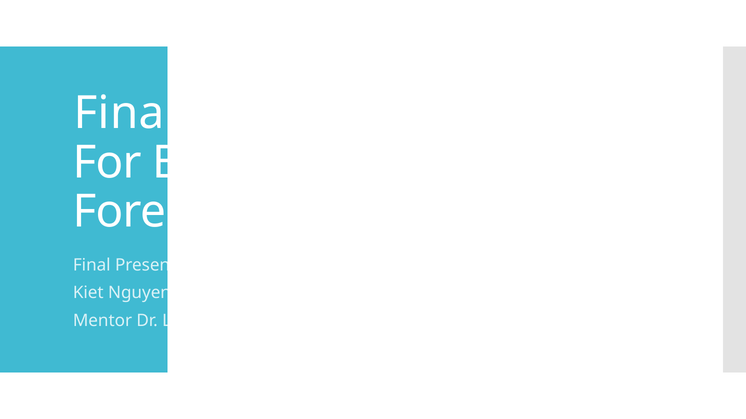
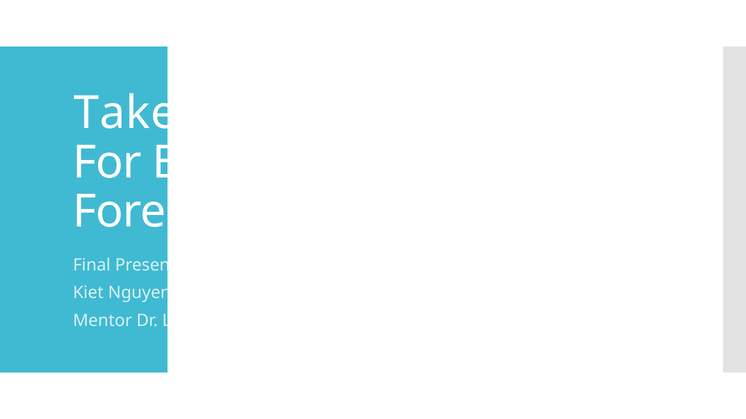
Final: Final -> Take (125, 113)
